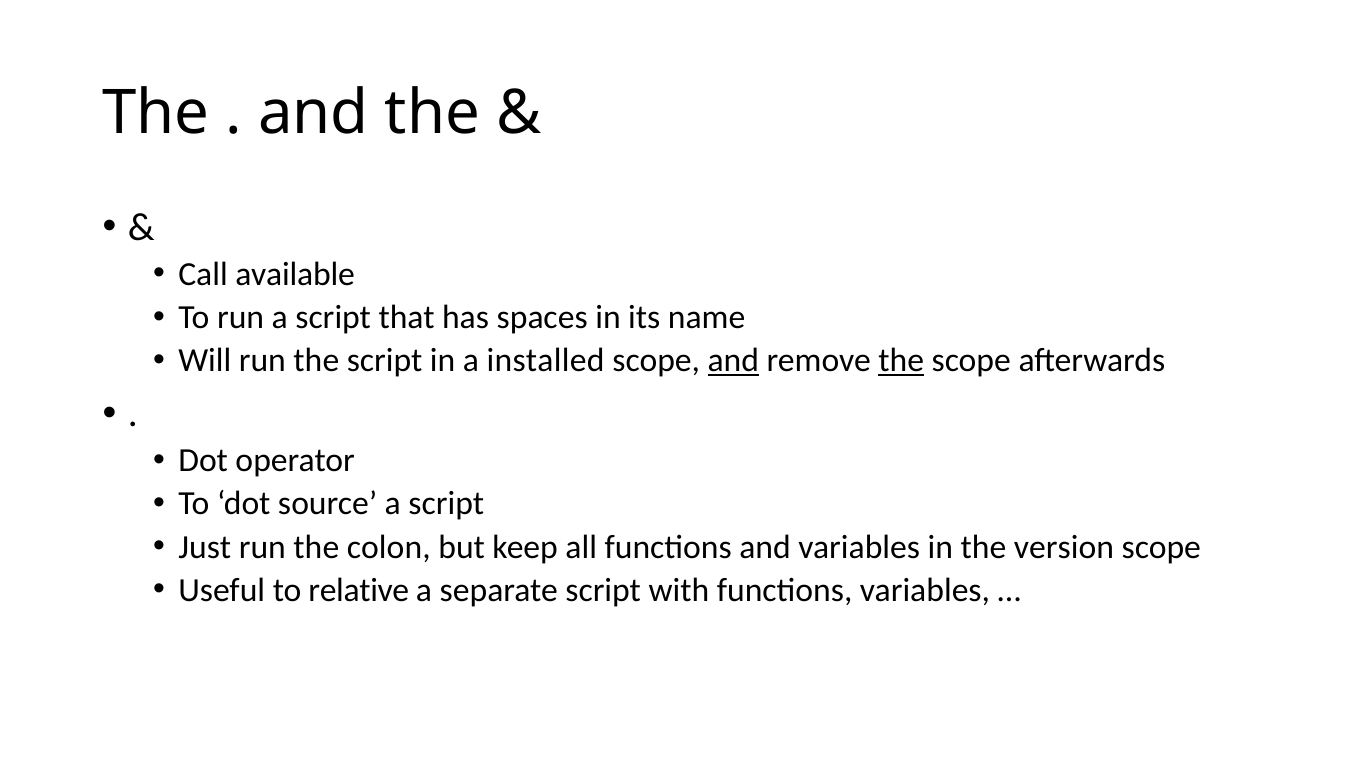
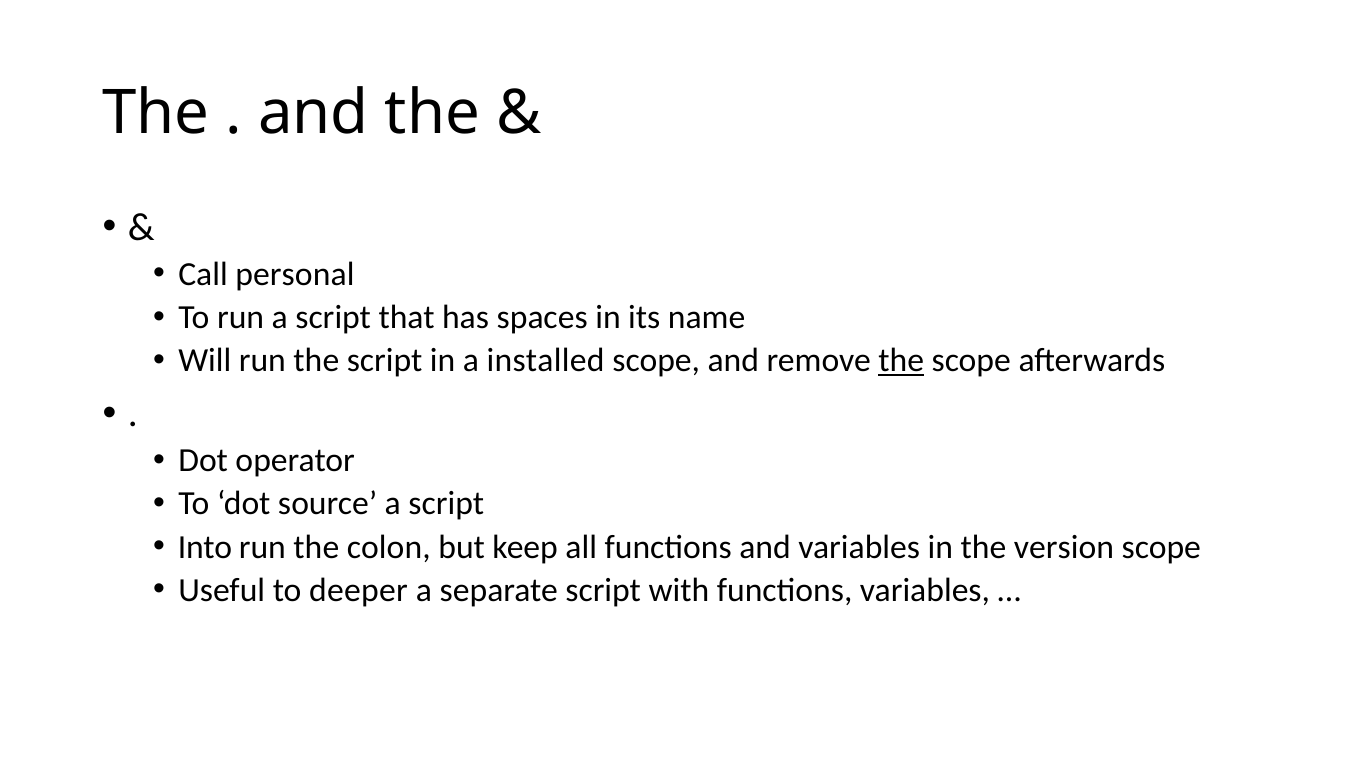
available: available -> personal (295, 274)
and underline: present -> none (733, 361)
Just: Just -> Into (205, 547)
relative: relative -> deeper (358, 590)
